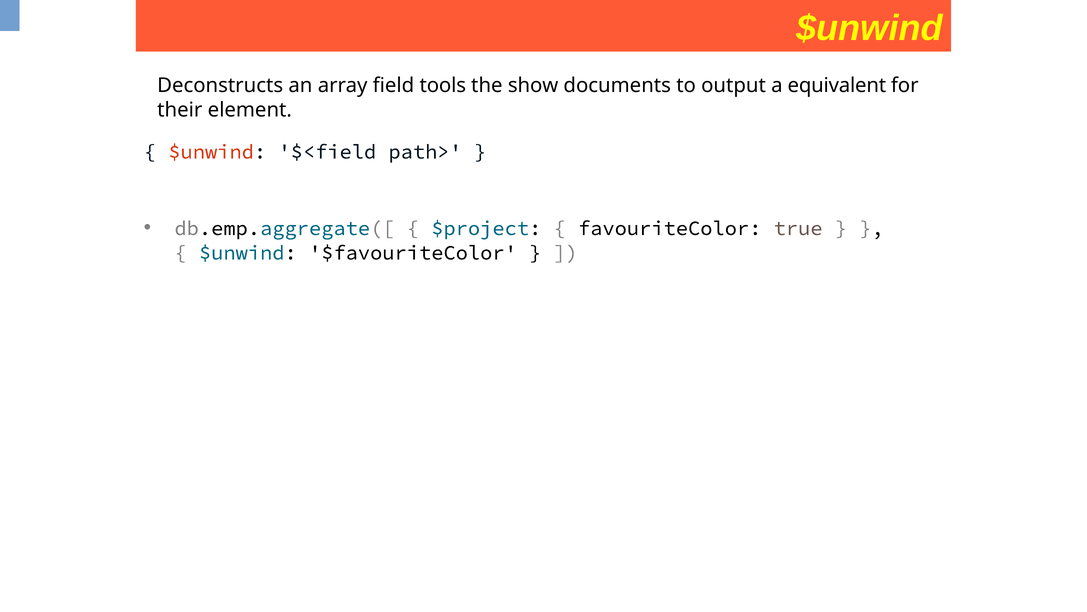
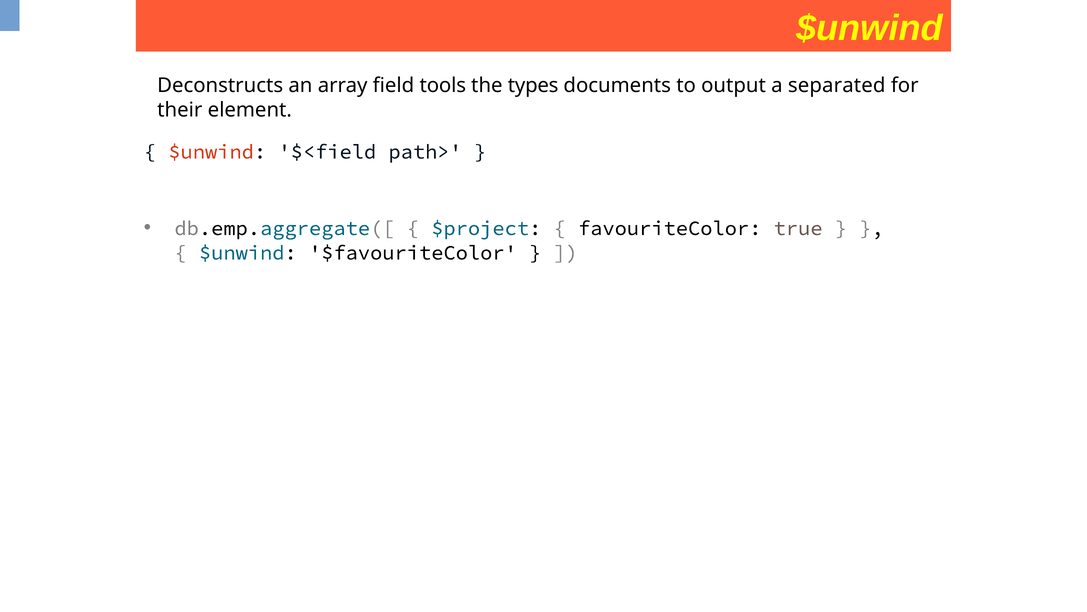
show: show -> types (533, 86)
equivalent: equivalent -> separated (837, 86)
